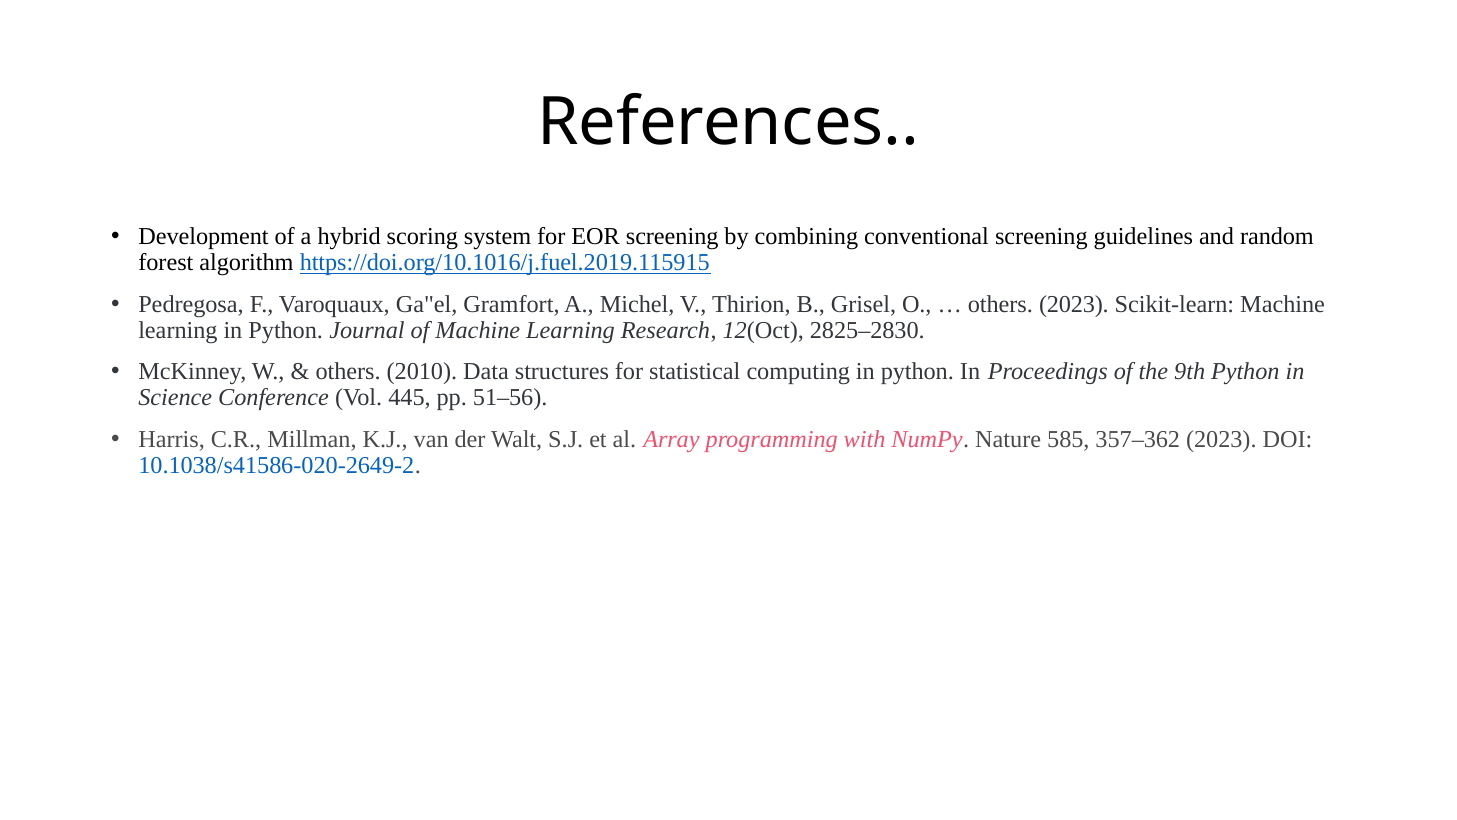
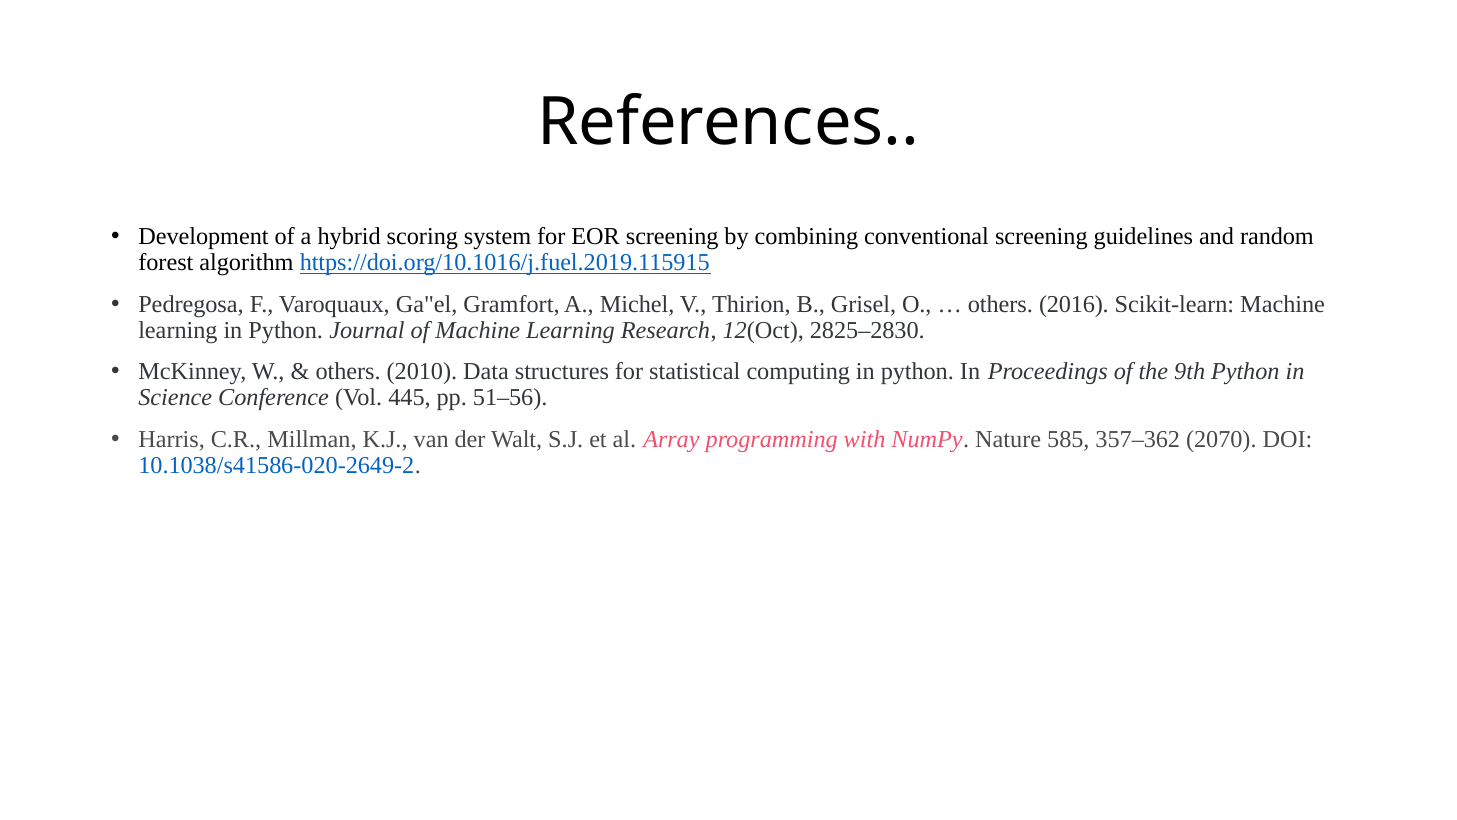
others 2023: 2023 -> 2016 (1074, 304)
357–362 2023: 2023 -> 2070 (1221, 439)
